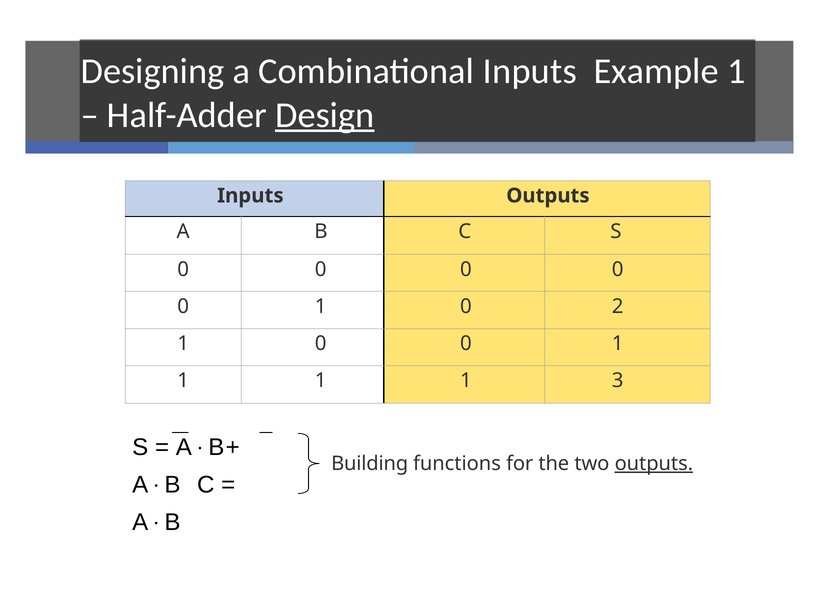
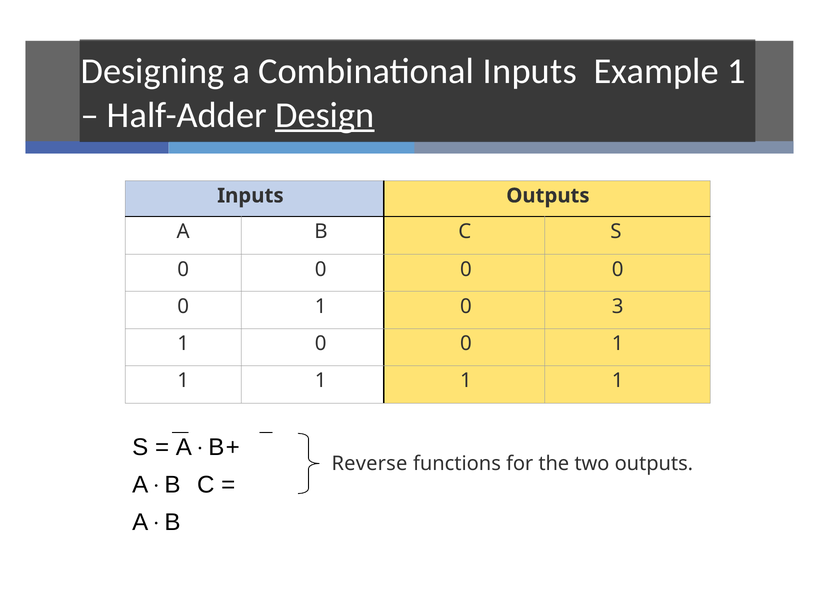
2: 2 -> 3 (618, 306)
3: 3 -> 1 (618, 381)
Building: Building -> Reverse (369, 464)
outputs underline: present -> none (654, 464)
